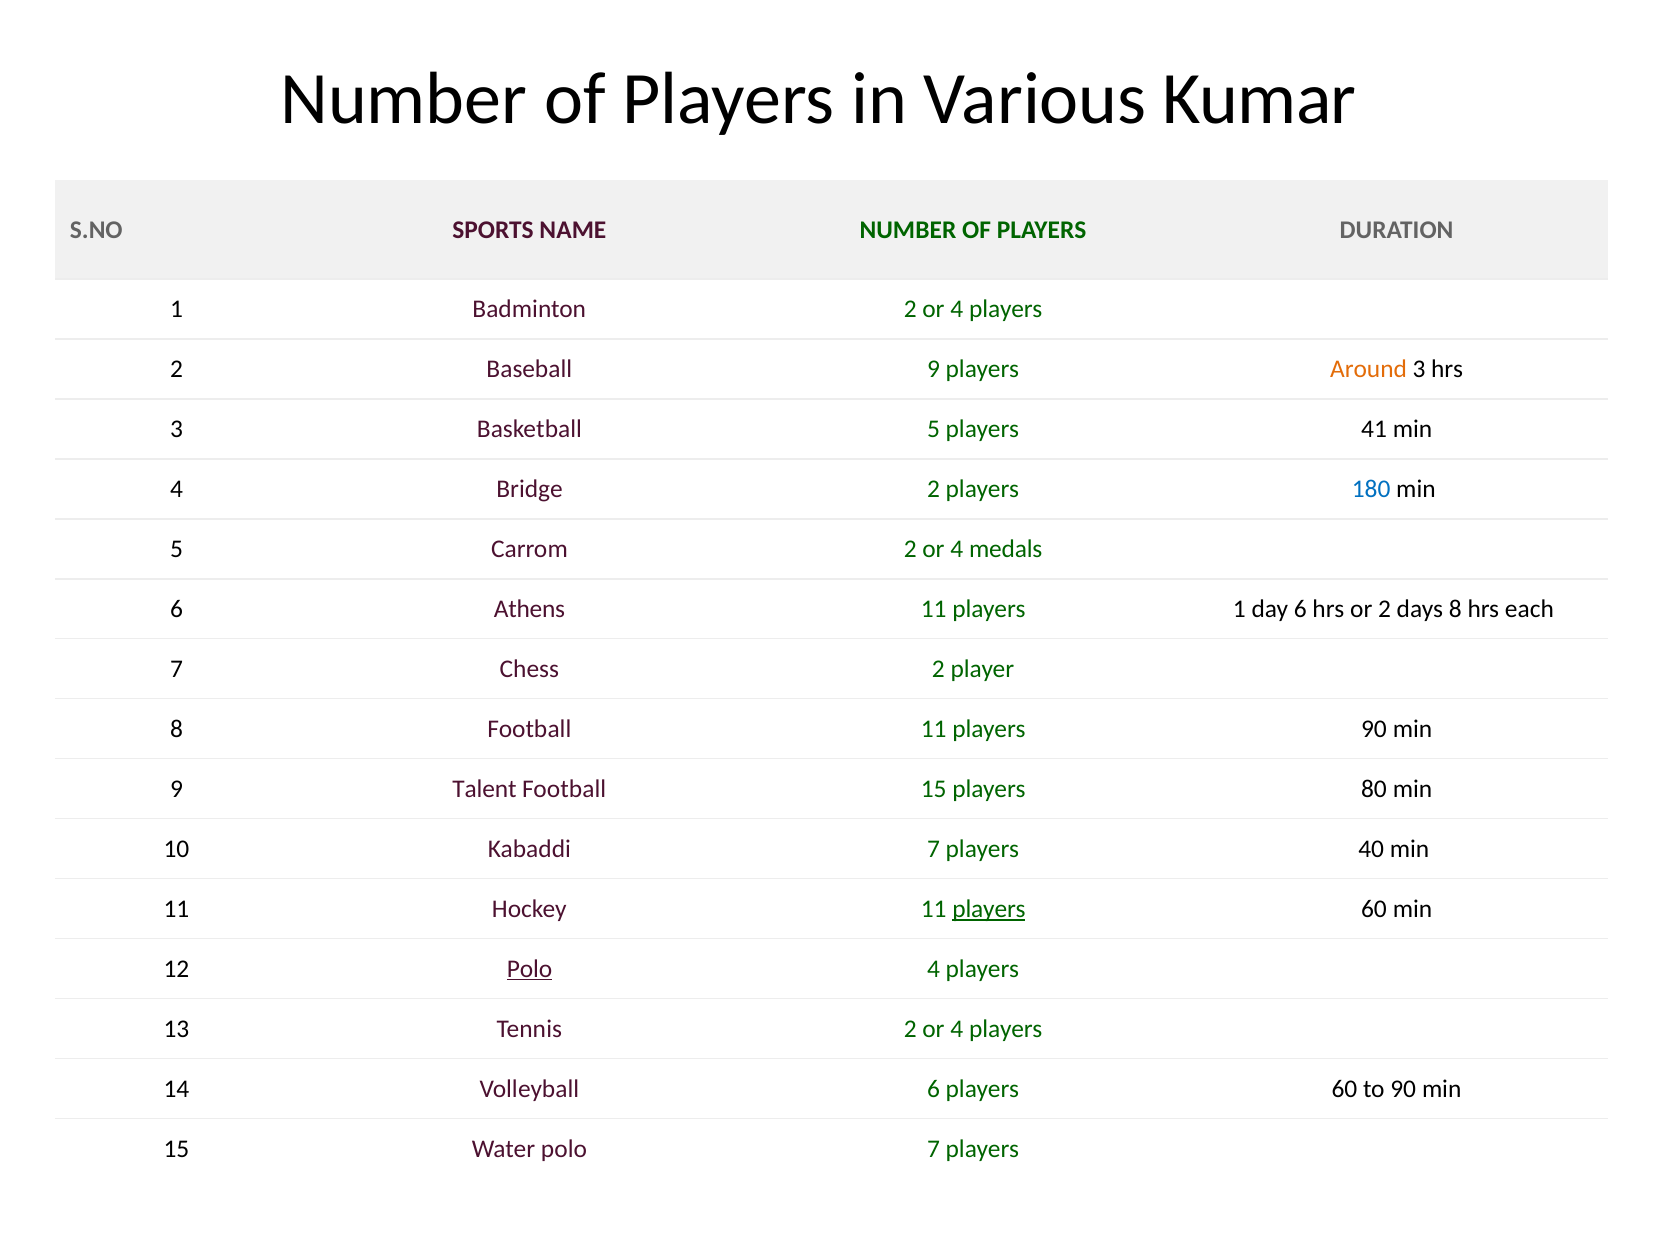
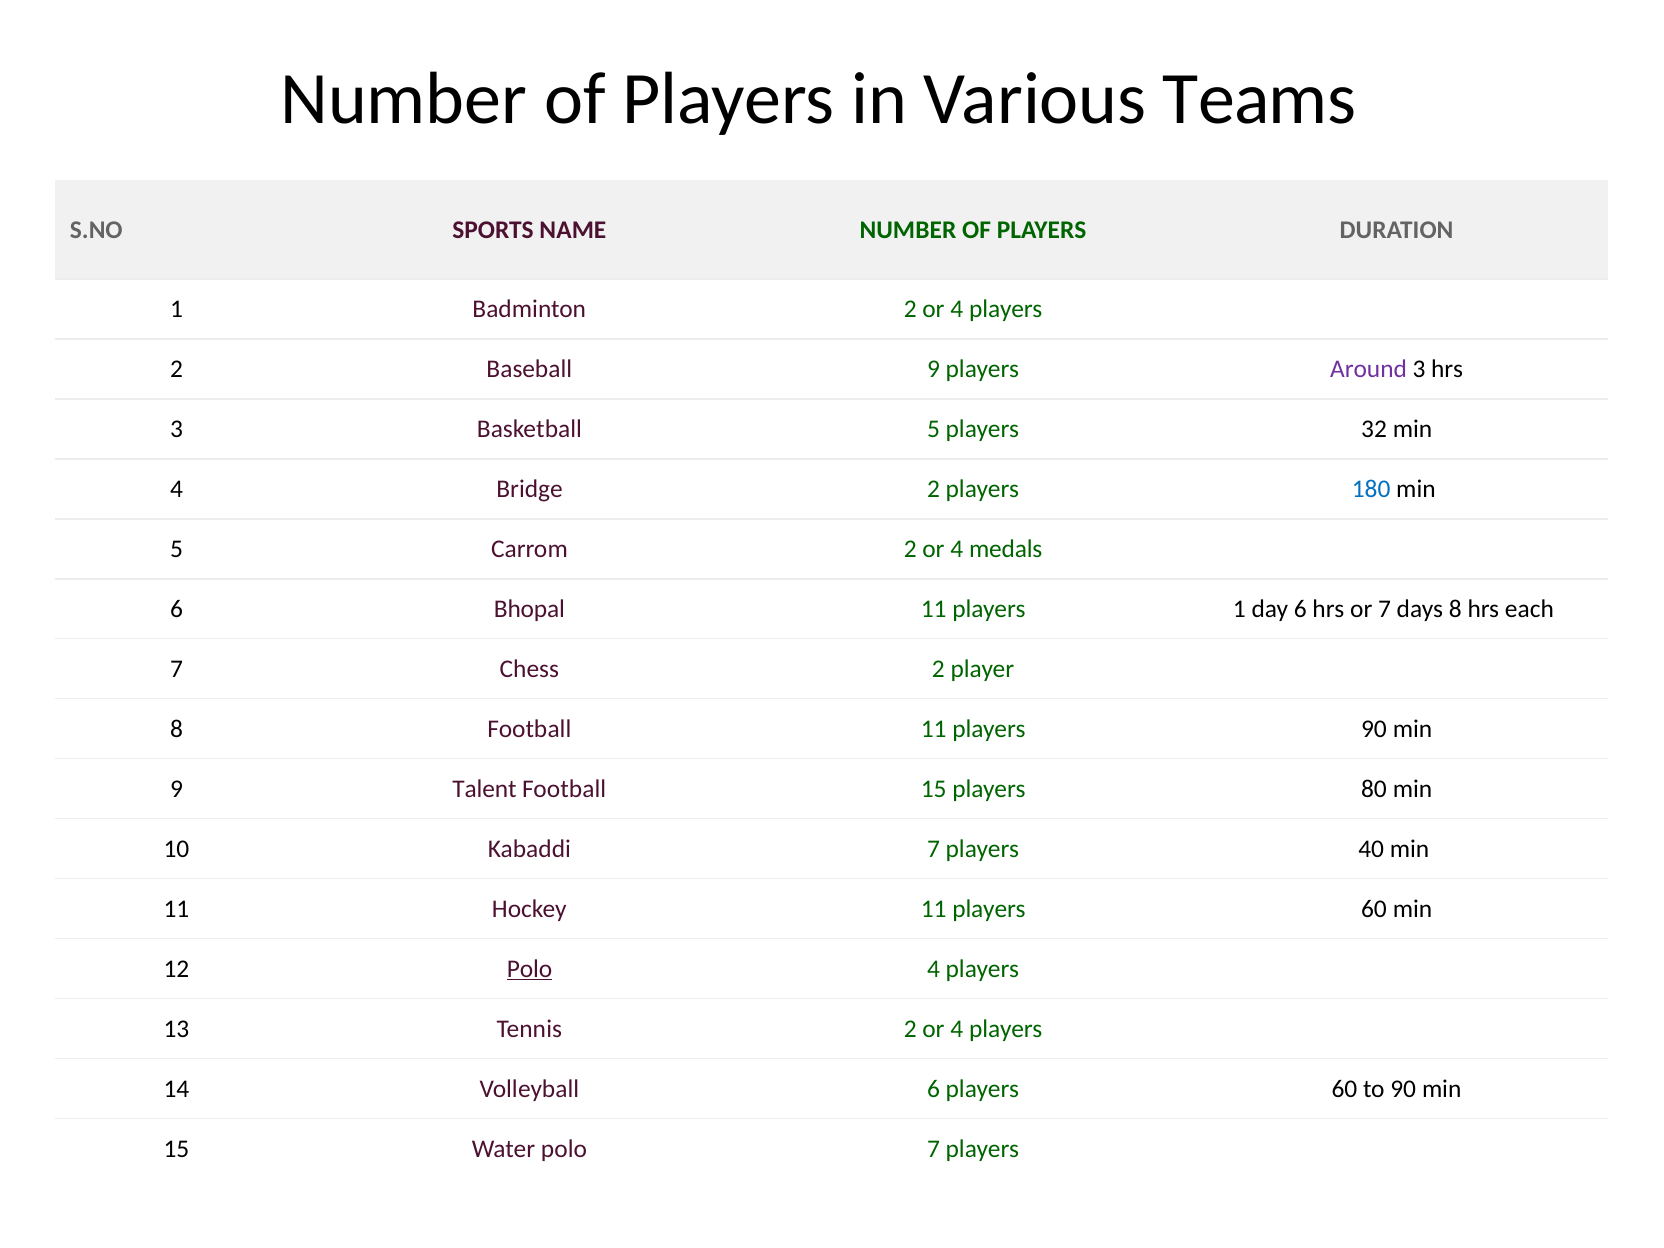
Kumar: Kumar -> Teams (1259, 99)
Around colour: orange -> purple (1369, 369)
41: 41 -> 32 (1374, 429)
Athens: Athens -> Bhopal (529, 609)
or 2: 2 -> 7 (1385, 609)
players underline: present -> none (989, 909)
